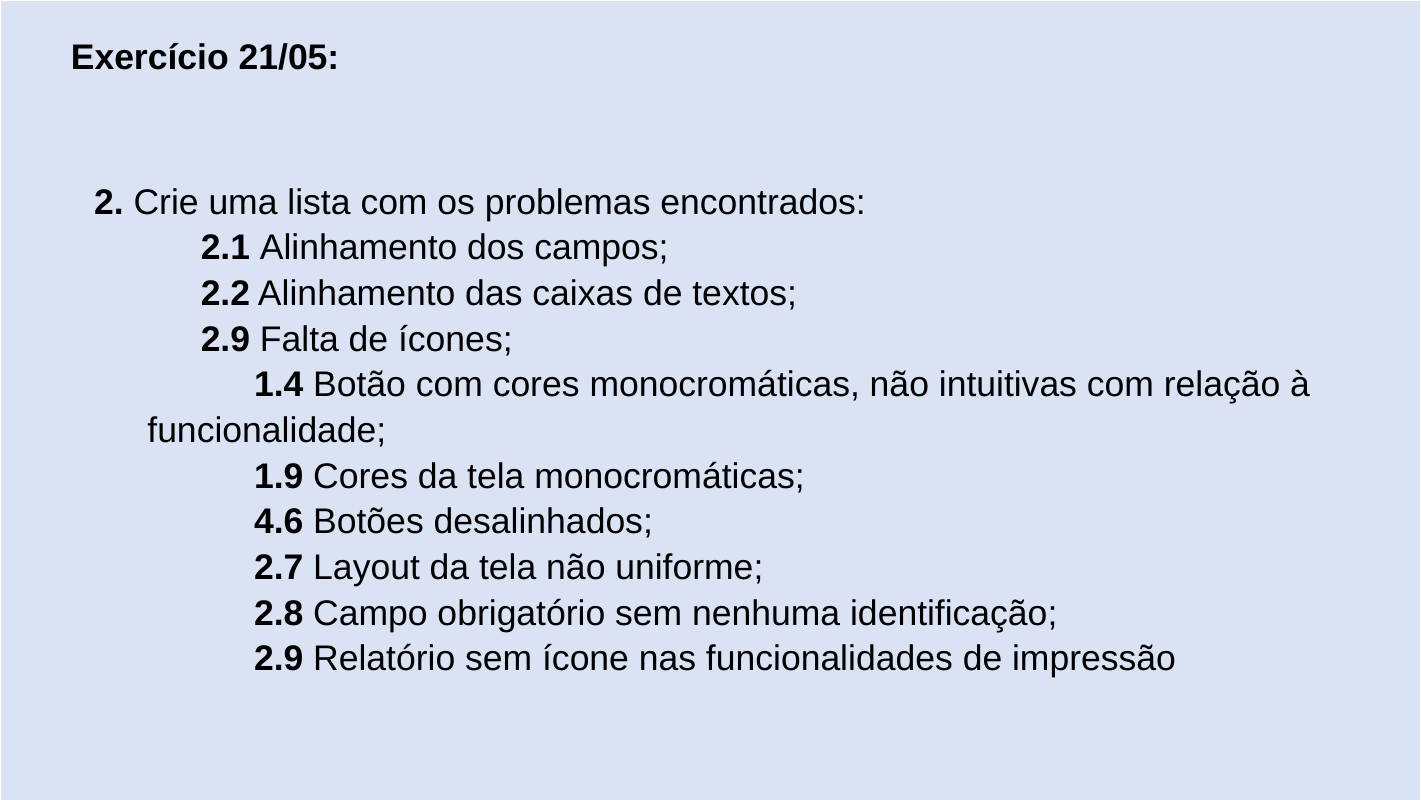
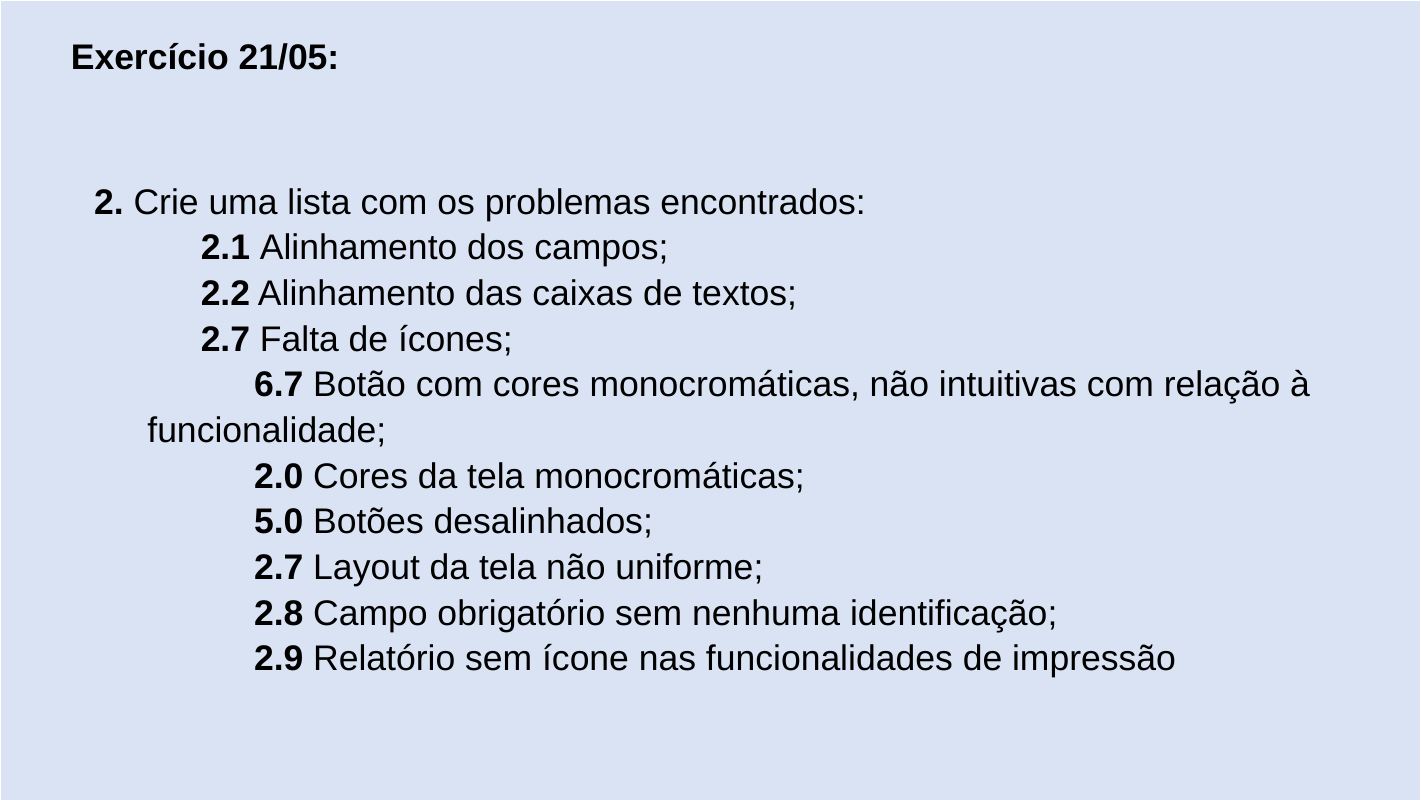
2.9: 2.9 -> 2.7 (225, 339)
1.4: 1.4 -> 6.7 (279, 385)
1.9: 1.9 -> 2.0 (279, 476)
4.6: 4.6 -> 5.0 (279, 522)
